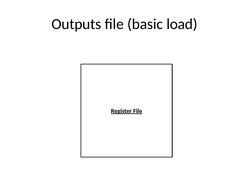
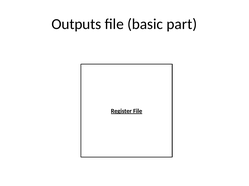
load: load -> part (182, 24)
